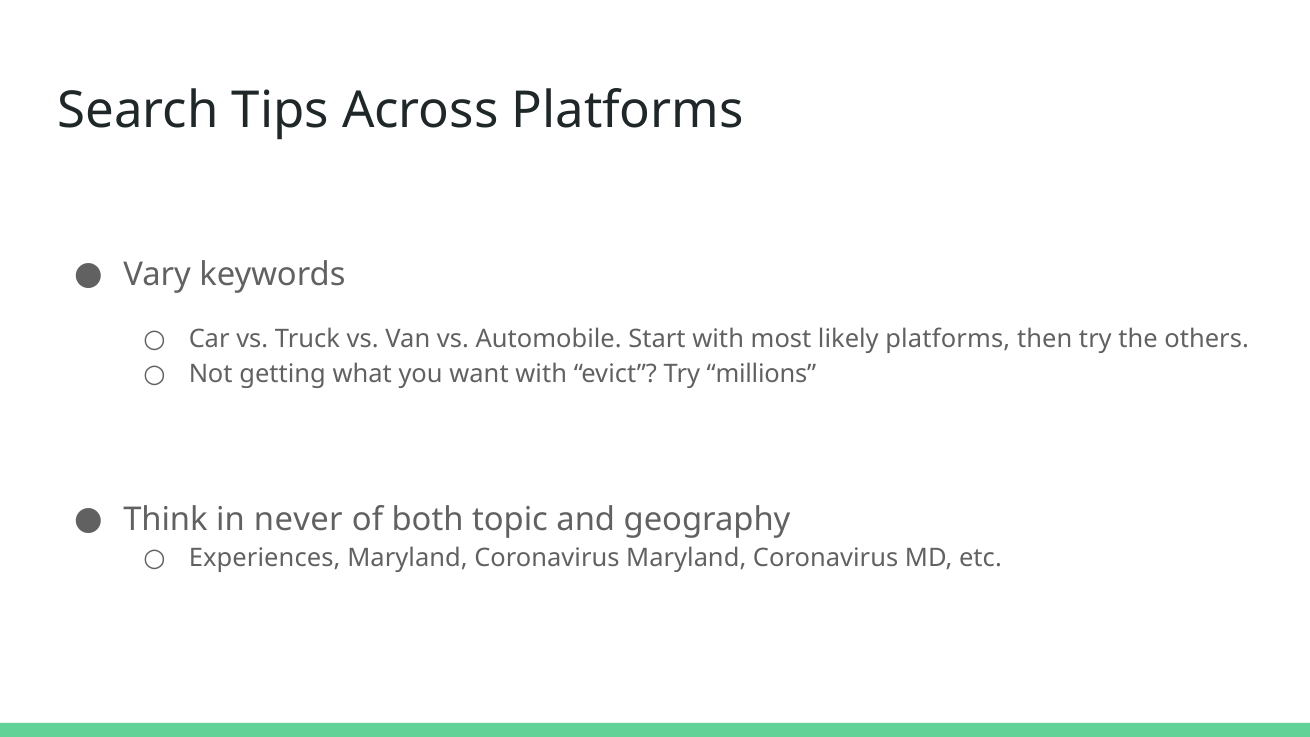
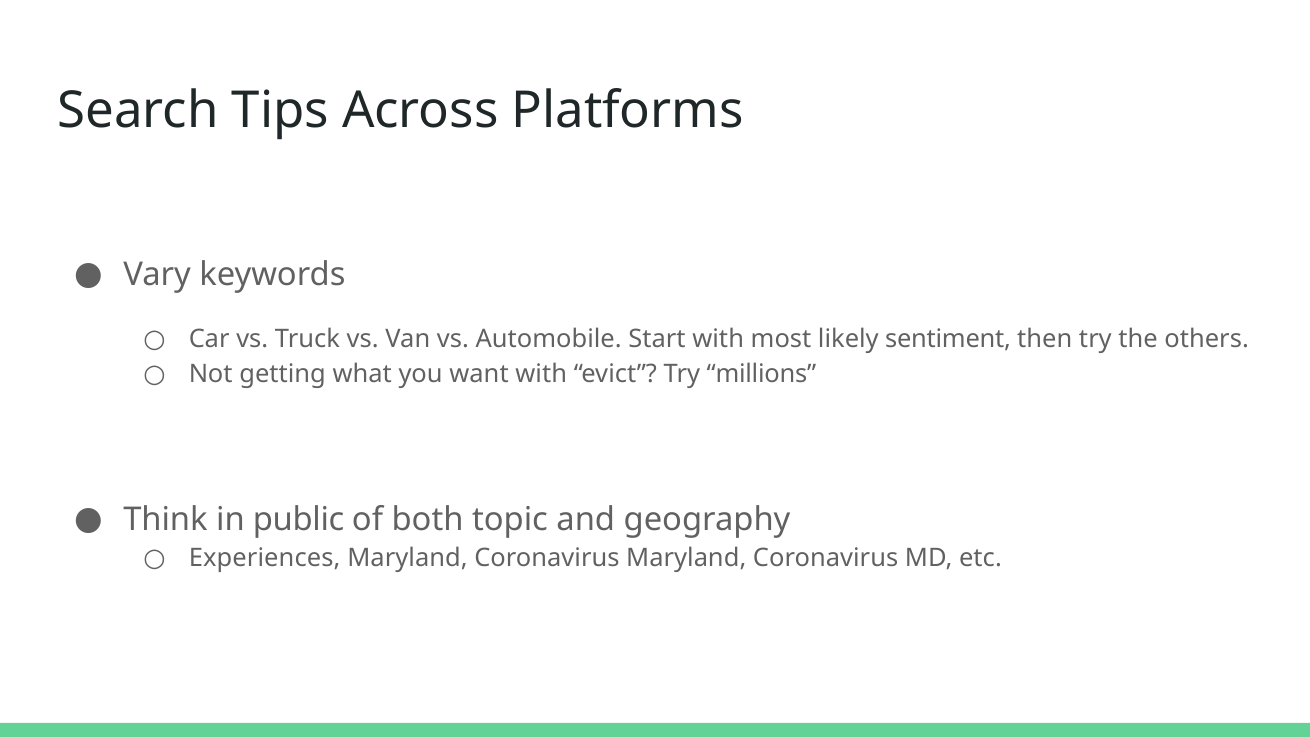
likely platforms: platforms -> sentiment (948, 339)
never: never -> public (299, 519)
